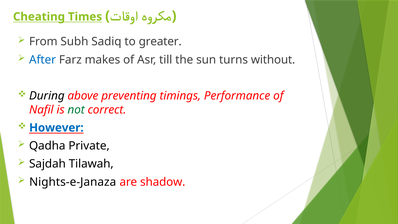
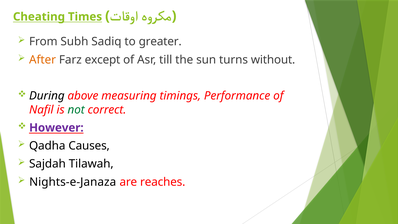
After colour: blue -> orange (43, 60)
makes: makes -> except (103, 60)
preventing: preventing -> measuring (129, 96)
However colour: blue -> purple (56, 128)
Private: Private -> Causes (89, 146)
shadow: shadow -> reaches (163, 182)
